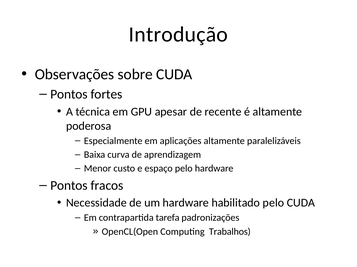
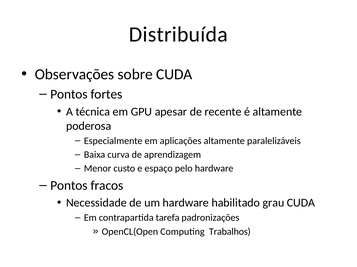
Introdução: Introdução -> Distribuída (178, 35)
habilitado pelo: pelo -> grau (273, 203)
